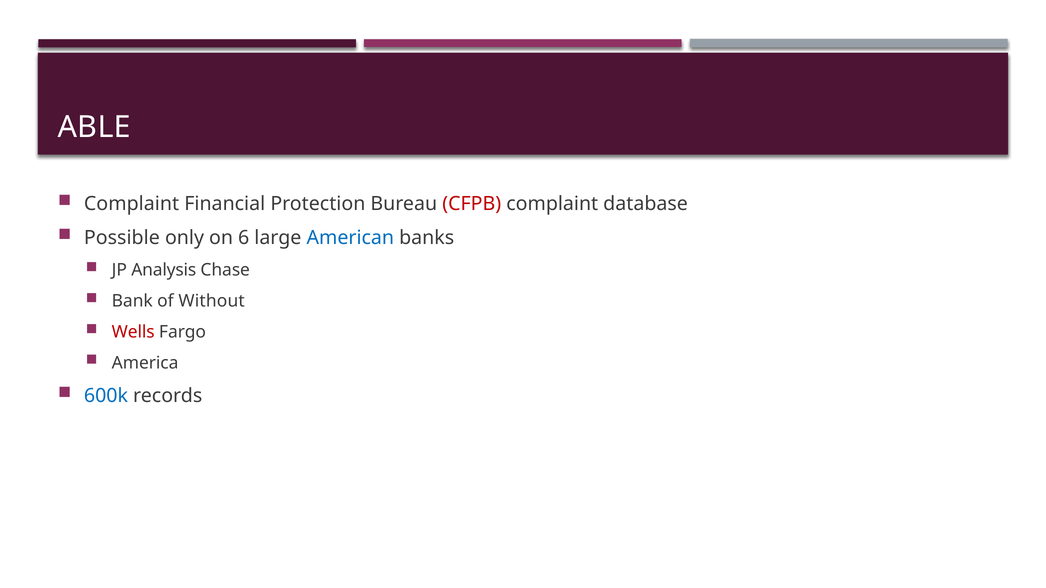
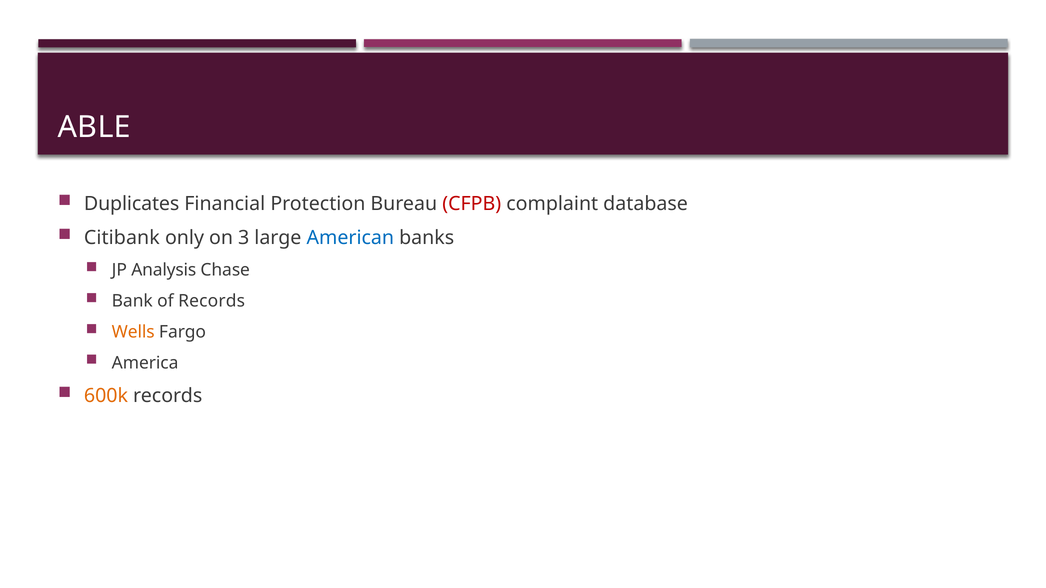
Complaint: Complaint -> Duplicates (132, 204)
Possible: Possible -> Citibank (122, 238)
6: 6 -> 3 (244, 238)
of Without: Without -> Records (212, 301)
Wells colour: red -> orange (133, 332)
600k colour: blue -> orange (106, 396)
